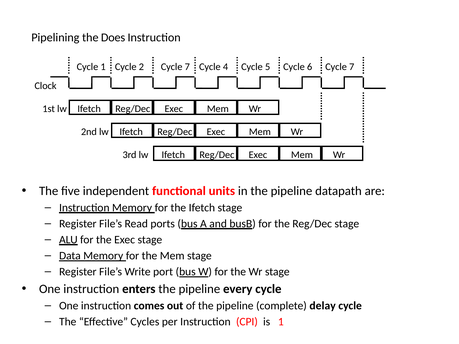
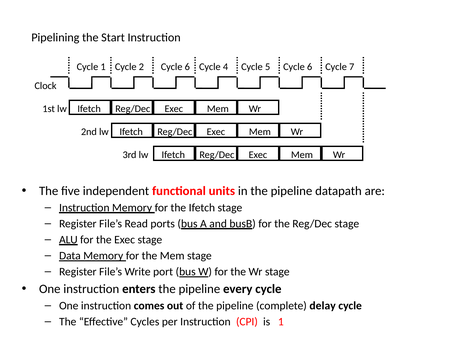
Does: Does -> Start (113, 38)
2 Cycle 7: 7 -> 6 (187, 67)
